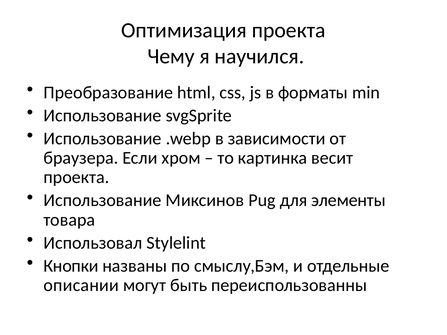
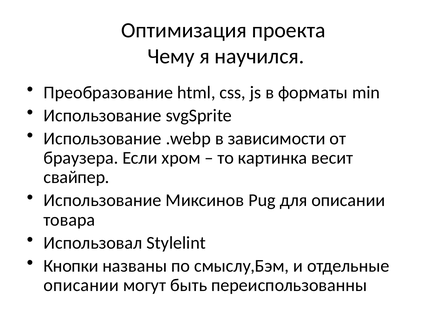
проекта: проекта -> свайпер (77, 177)
для элементы: элементы -> описании (348, 200)
